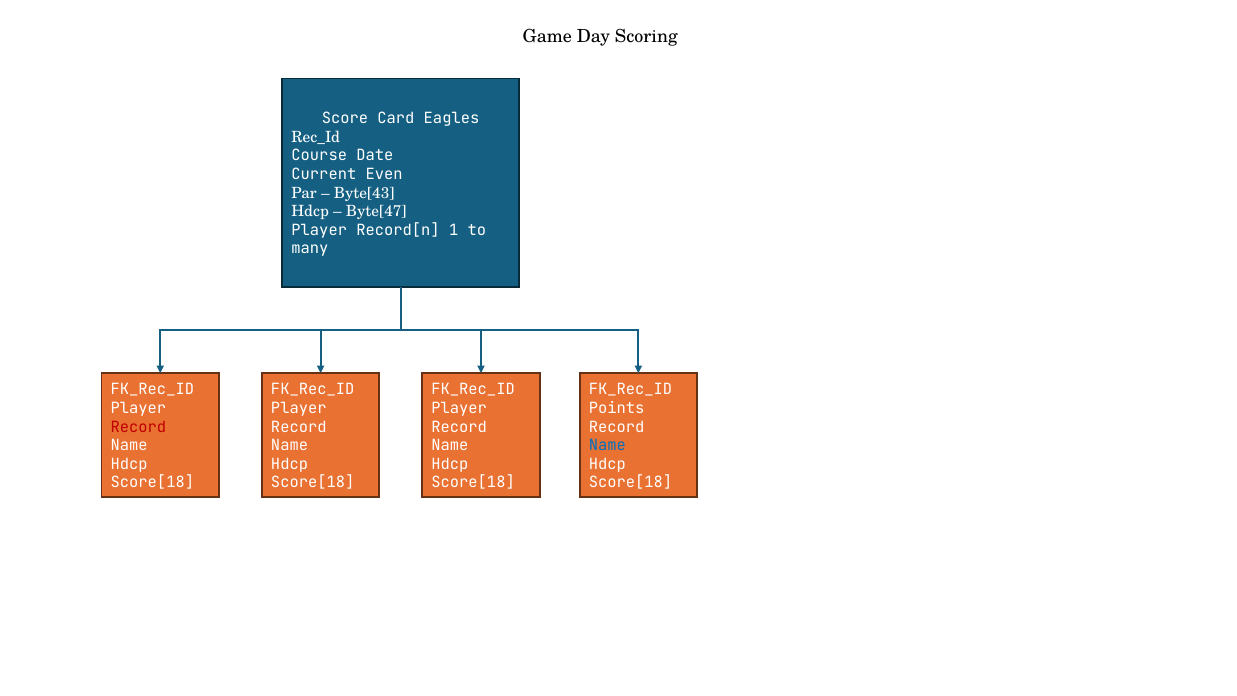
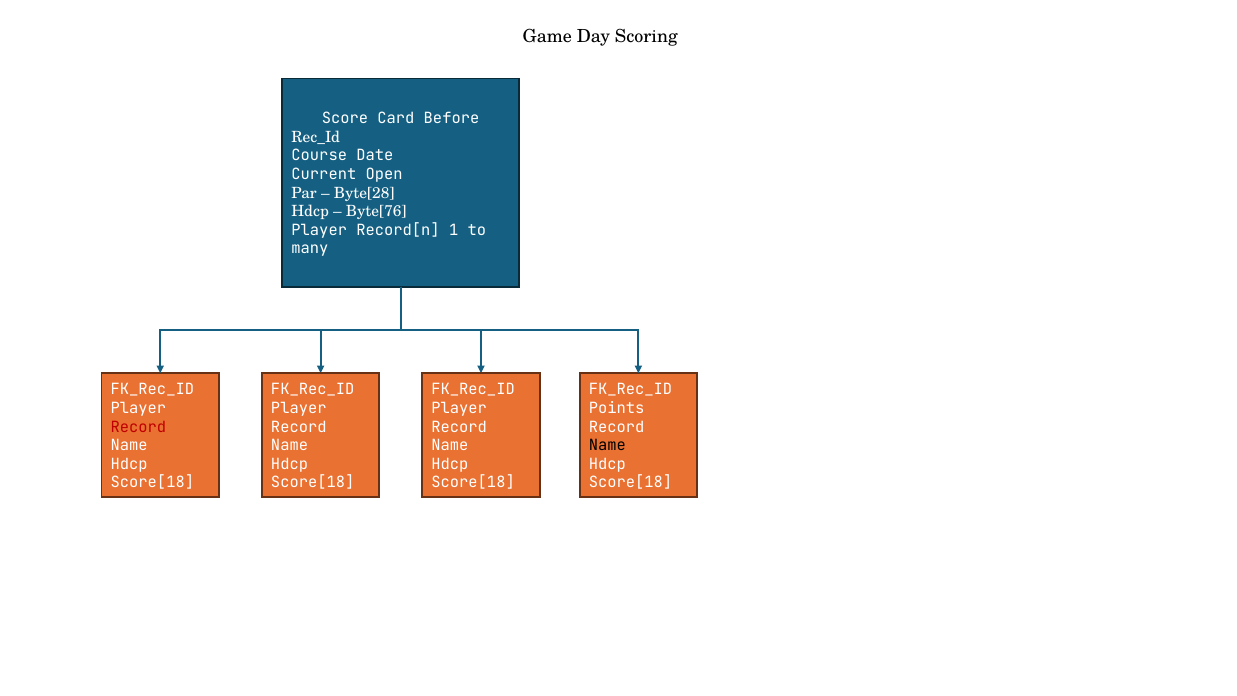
Eagles: Eagles -> Before (452, 119)
Even: Even -> Open (384, 174)
Byte[43: Byte[43 -> Byte[28 (364, 193)
Byte[47: Byte[47 -> Byte[76 (376, 211)
Name colour: blue -> black (607, 445)
